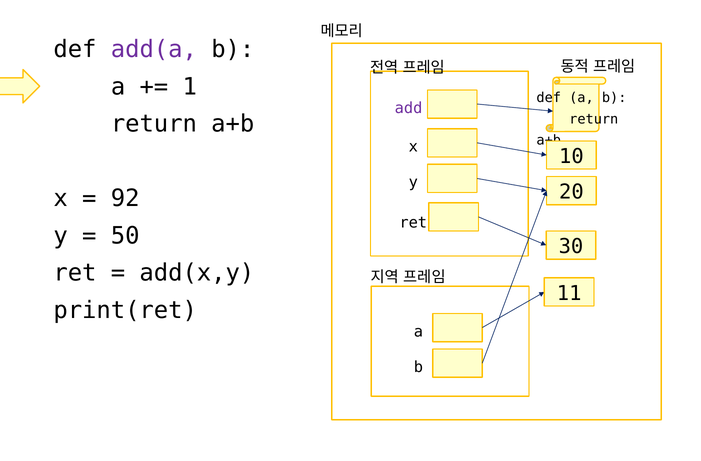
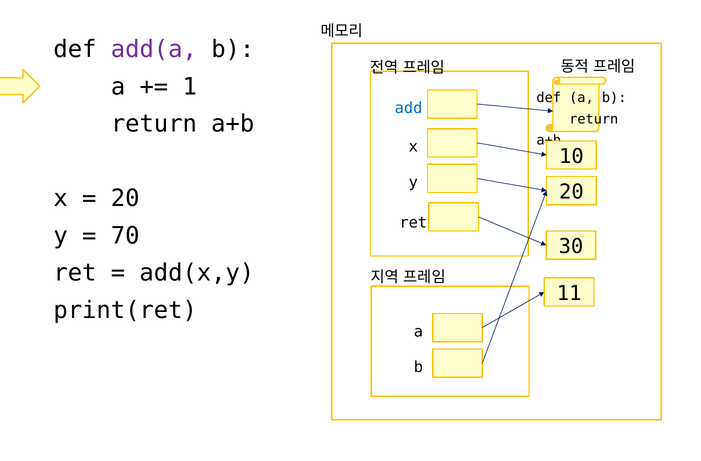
add colour: purple -> blue (409, 108)
92: 92 -> 20 (125, 198)
50: 50 -> 70 (125, 236)
